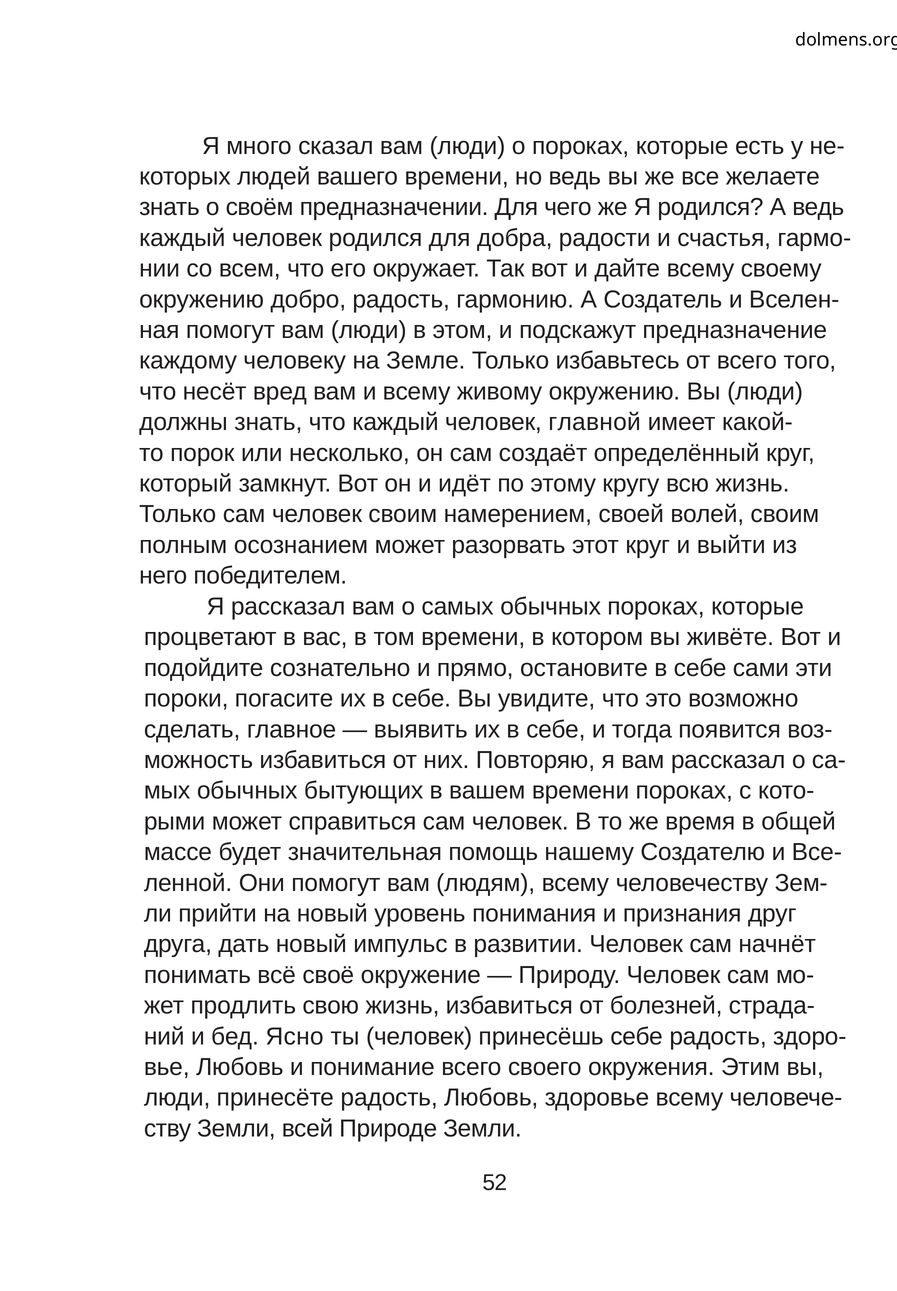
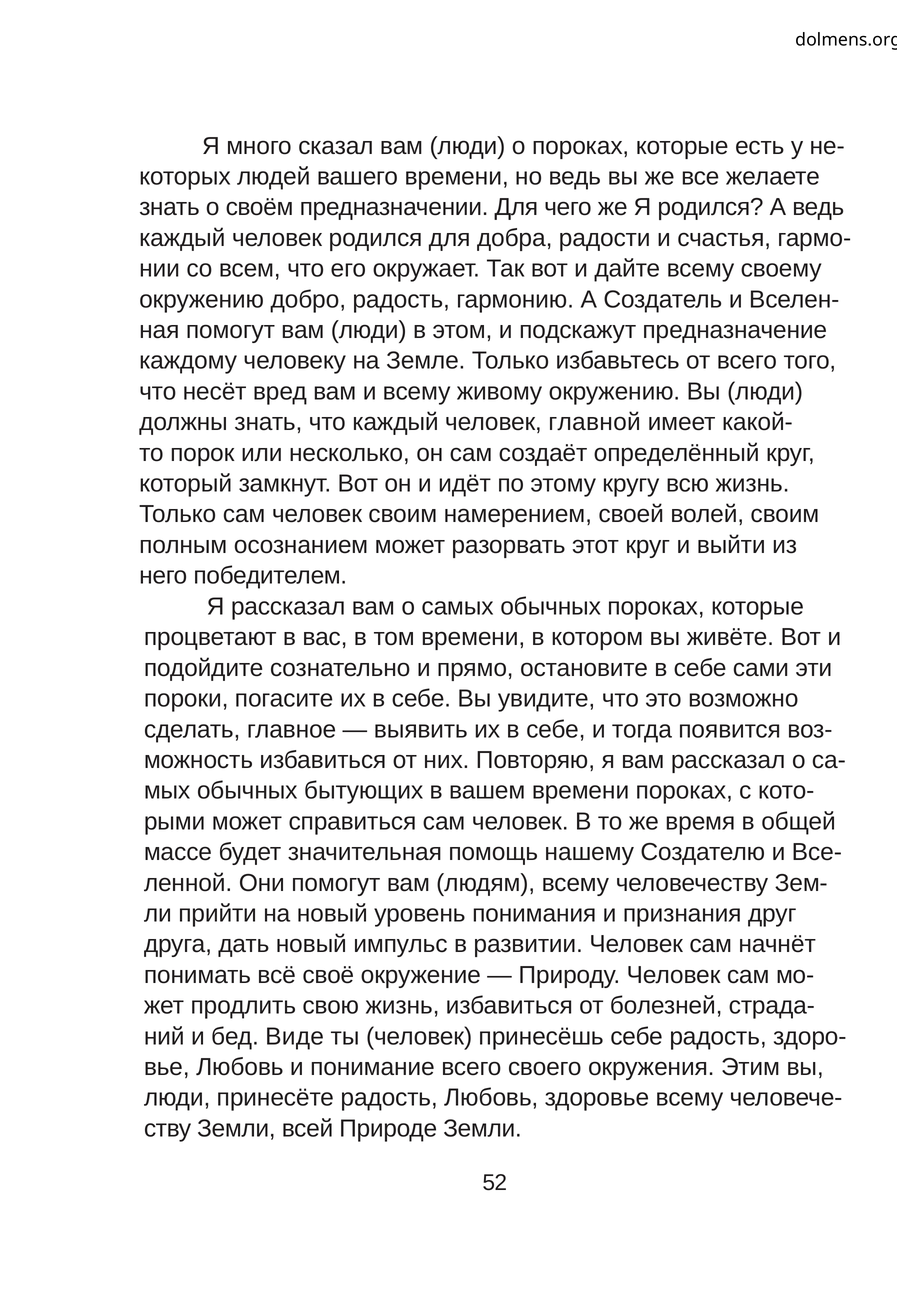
Ясно: Ясно -> Виде (295, 1037)
